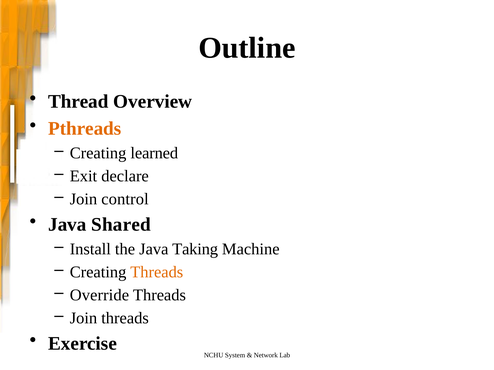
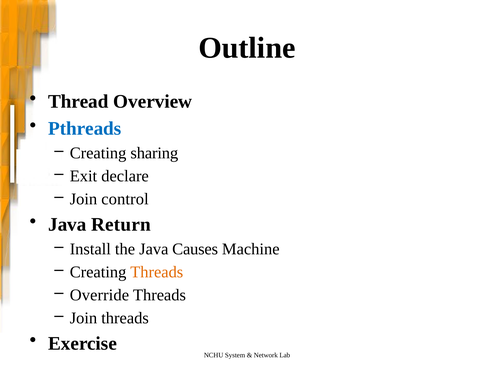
Pthreads colour: orange -> blue (85, 129)
learned: learned -> sharing (154, 153)
Shared: Shared -> Return (121, 225)
Taking: Taking -> Causes (195, 249)
